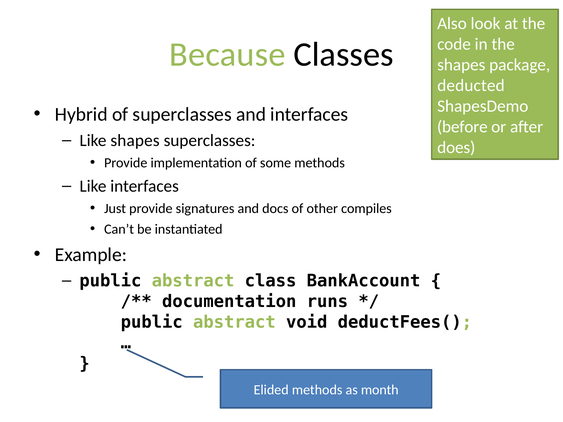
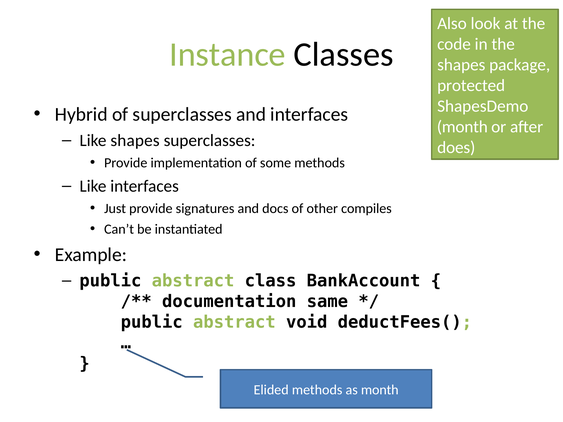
Because: Because -> Instance (228, 55)
deducted: deducted -> protected (471, 86)
before: before -> month (462, 127)
runs: runs -> same (327, 302)
